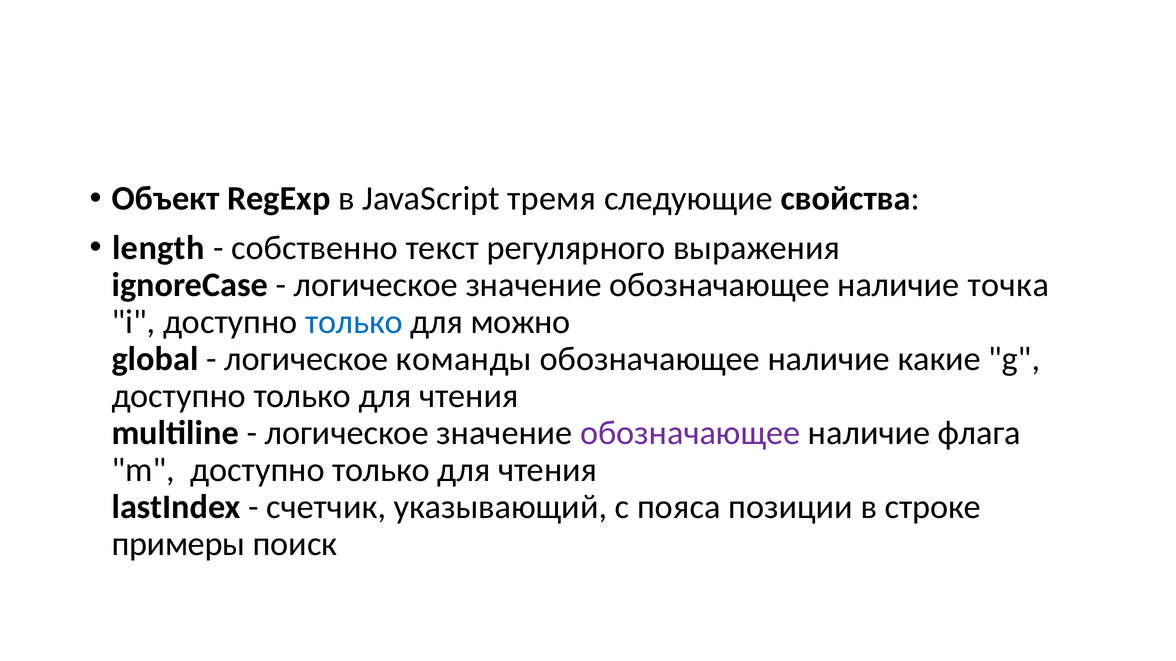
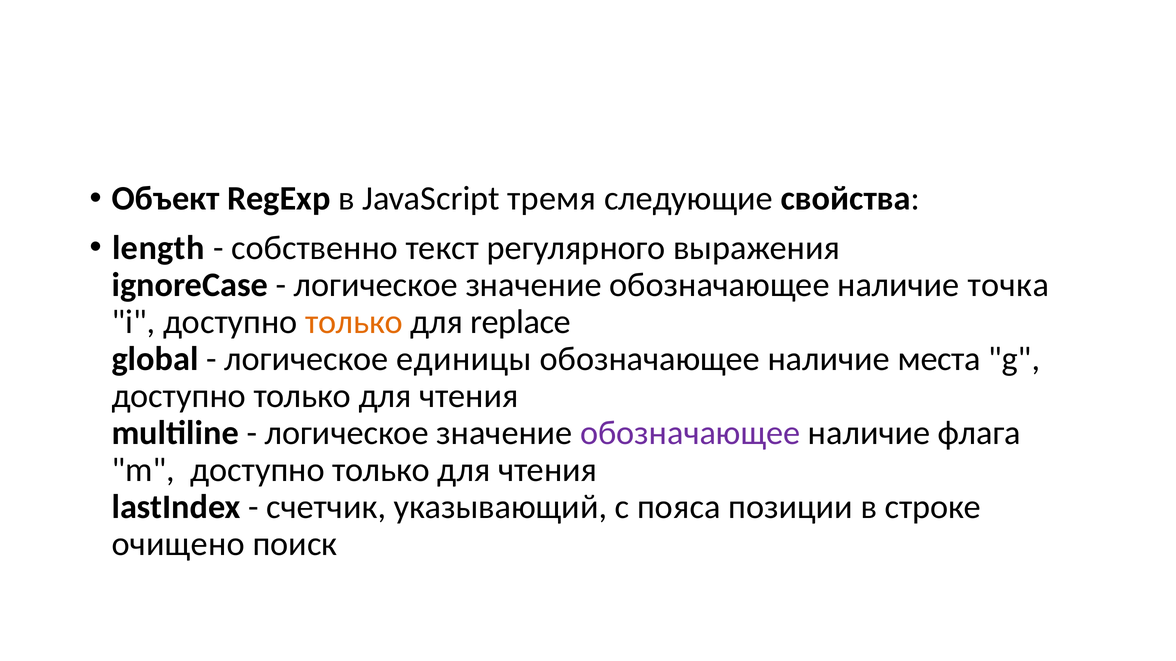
только colour: blue -> orange (354, 322)
можно: можно -> replace (521, 322)
команды: команды -> единицы (464, 359)
какие: какие -> места (939, 359)
примеры: примеры -> очищено (178, 545)
